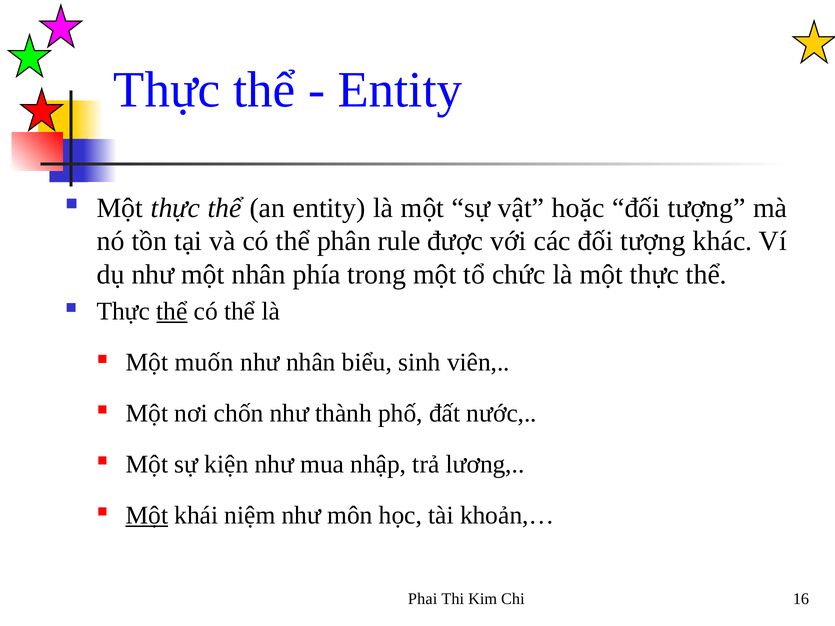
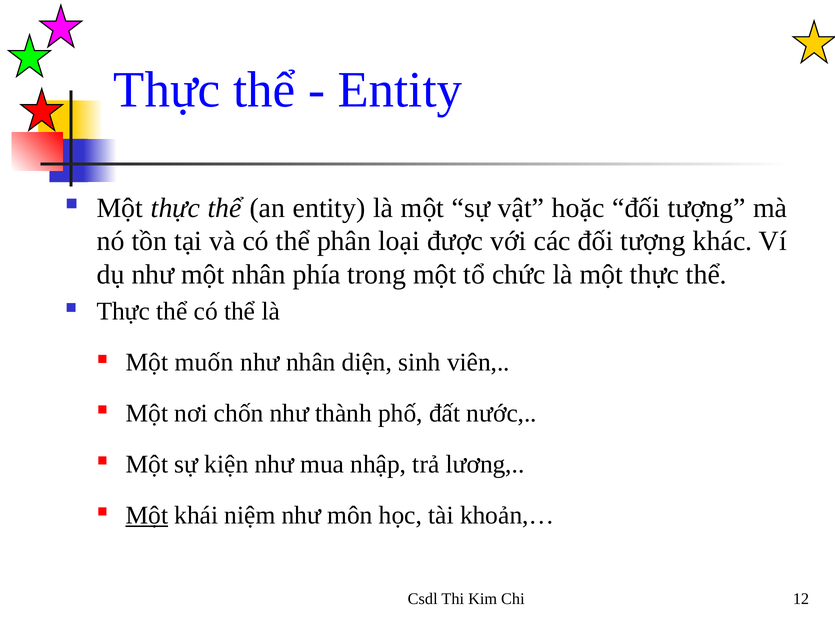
rule: rule -> loại (399, 241)
thể underline: present -> none (172, 312)
biểu: biểu -> diện (367, 363)
Phai: Phai -> Csdl (423, 599)
16: 16 -> 12 (801, 599)
